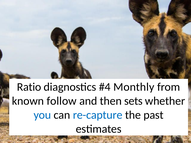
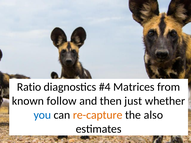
Monthly: Monthly -> Matrices (134, 87)
sets: sets -> just (133, 101)
re-capture colour: blue -> orange (98, 115)
past: past -> also (153, 115)
